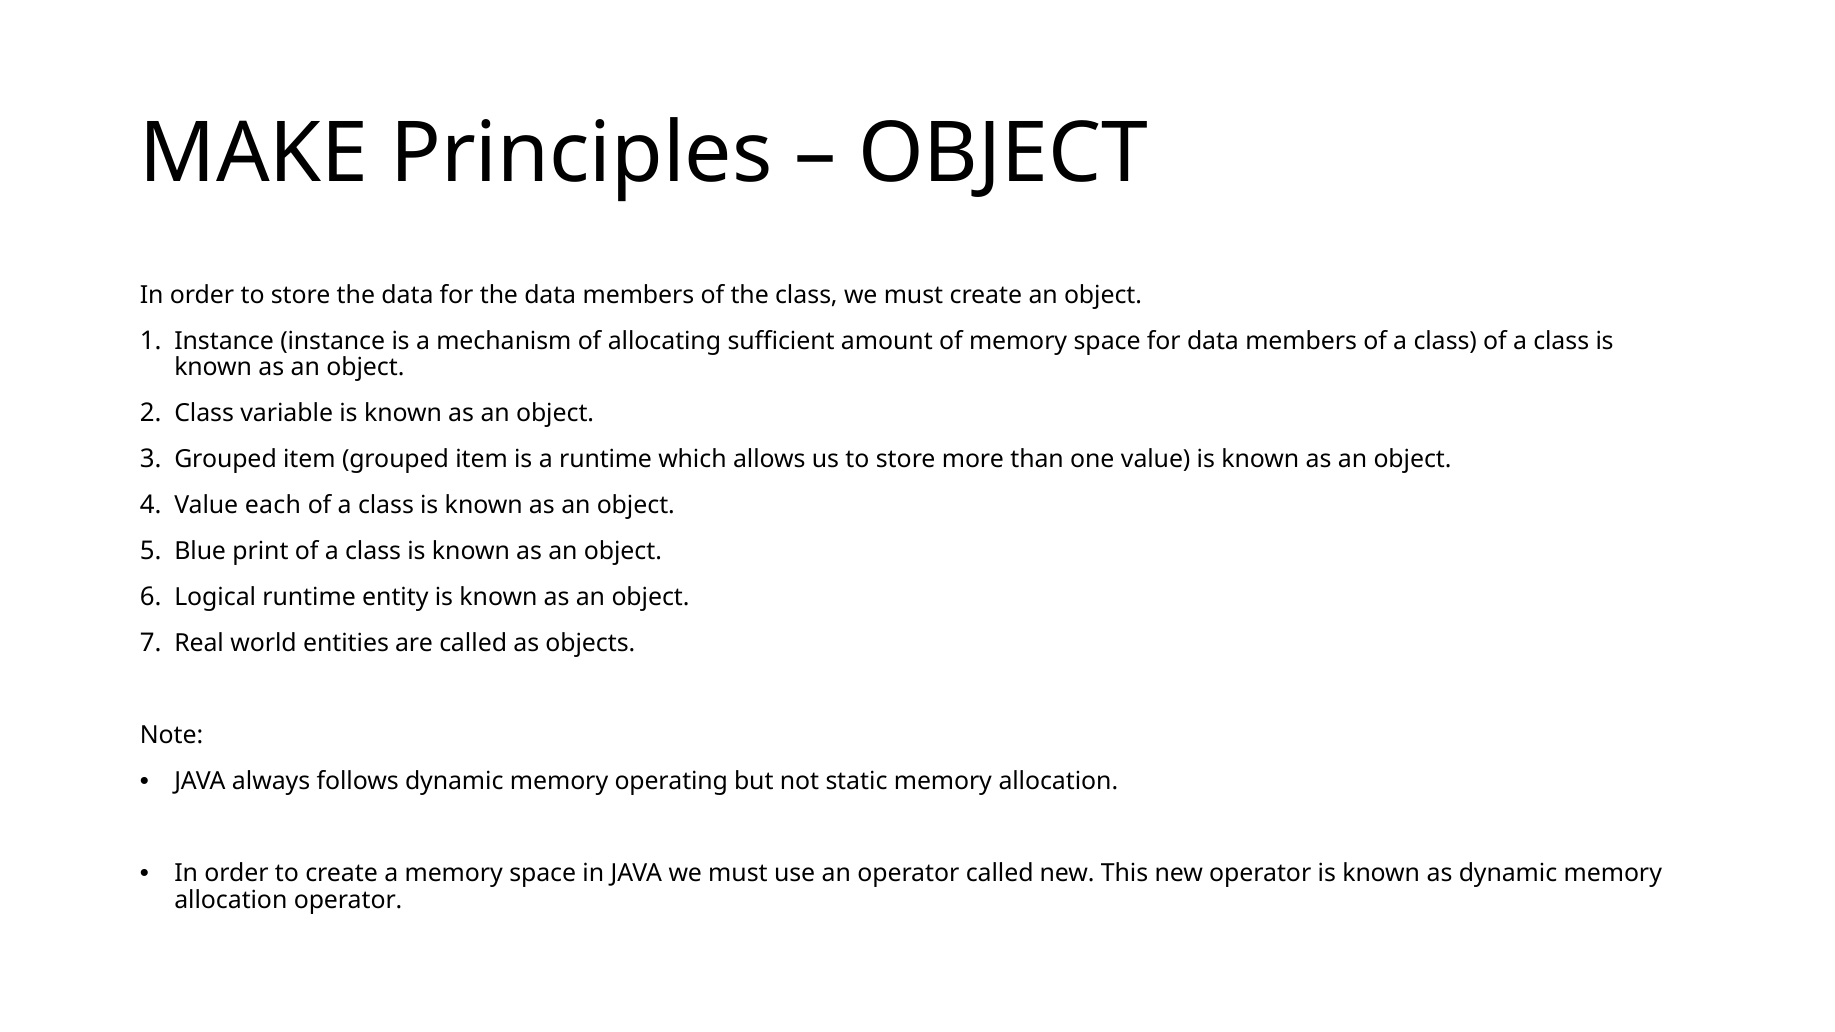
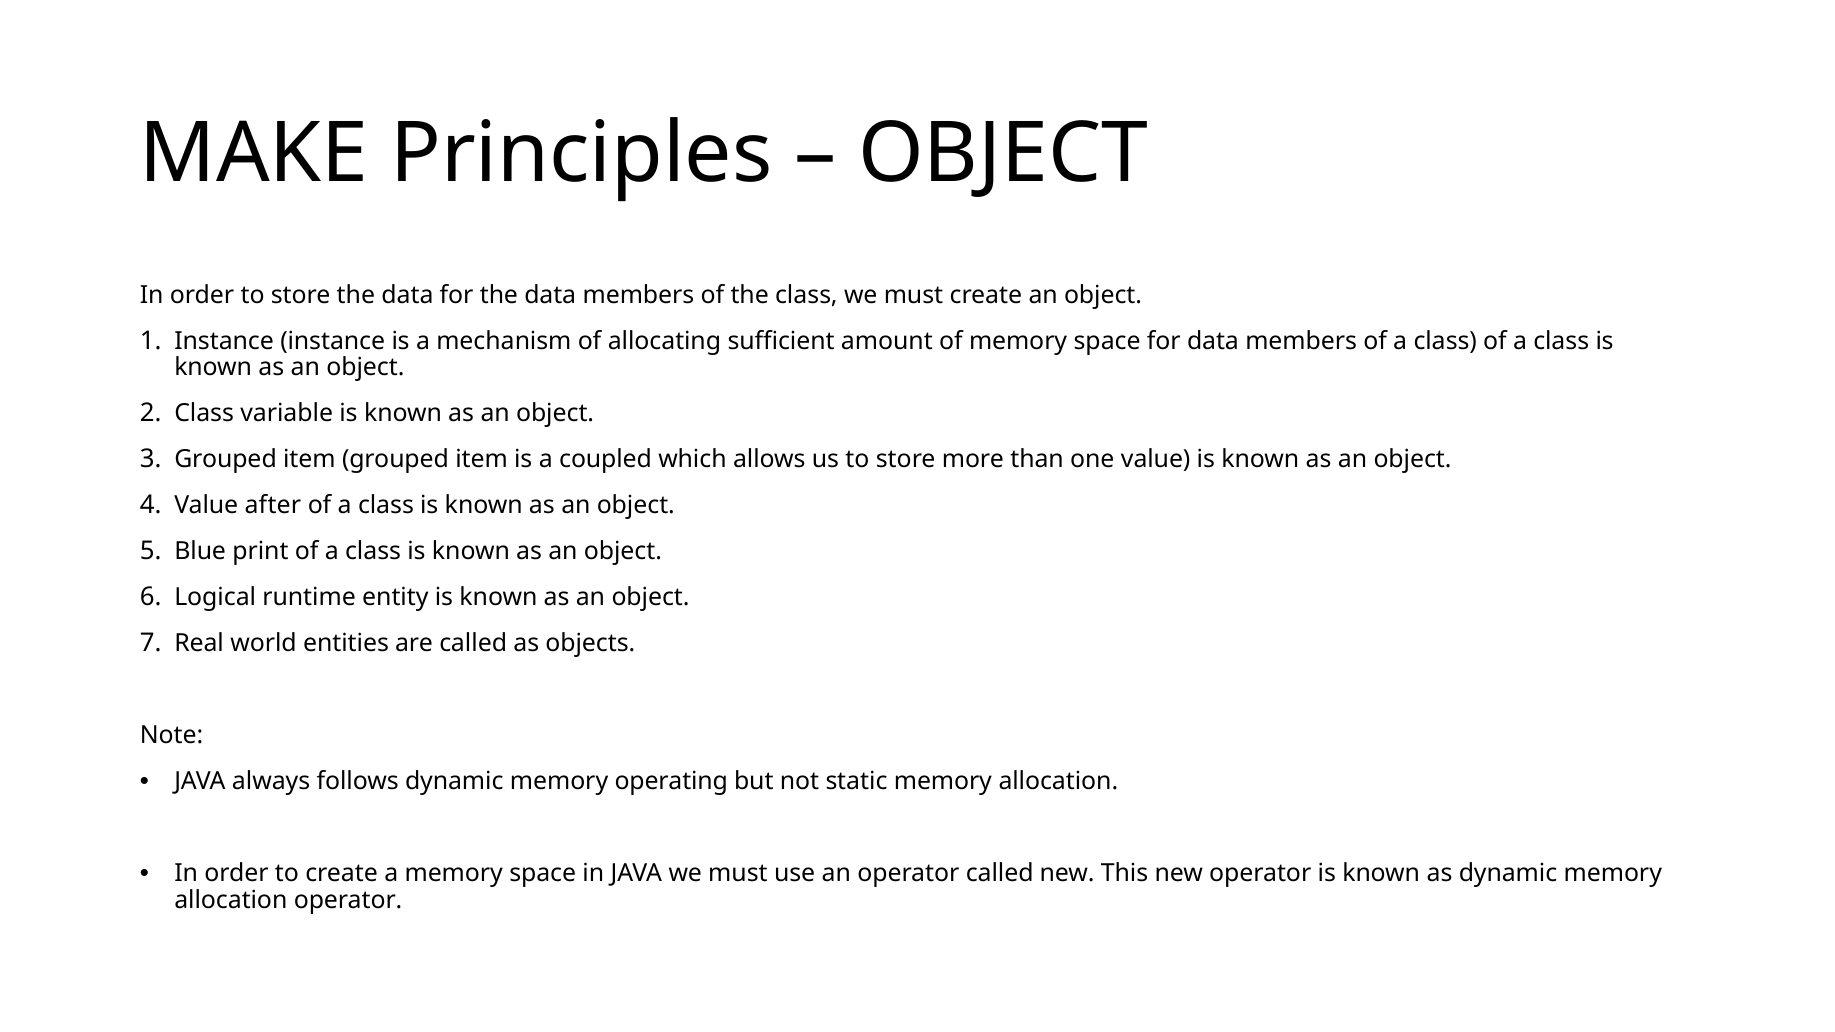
a runtime: runtime -> coupled (606, 460)
each: each -> after (273, 506)
